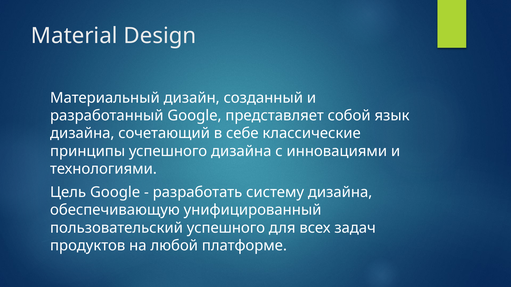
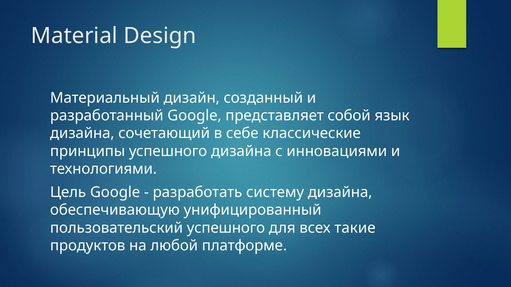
задач: задач -> такие (355, 228)
